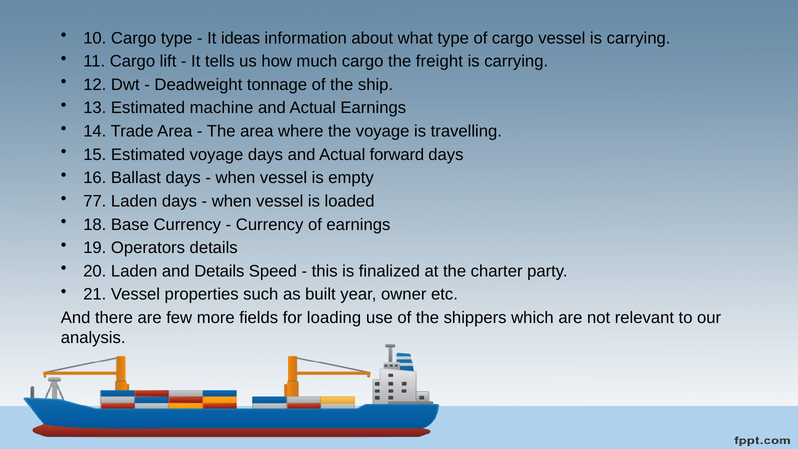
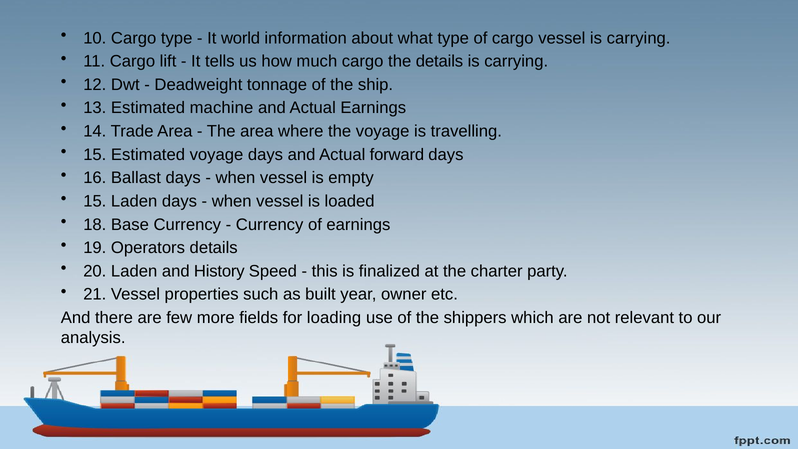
ideas: ideas -> world (241, 38)
the freight: freight -> details (440, 61)
77: 77 -> 15 (95, 201)
and Details: Details -> History (219, 271)
